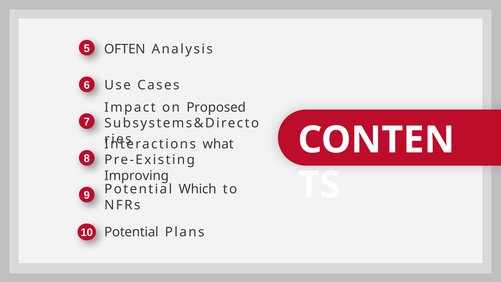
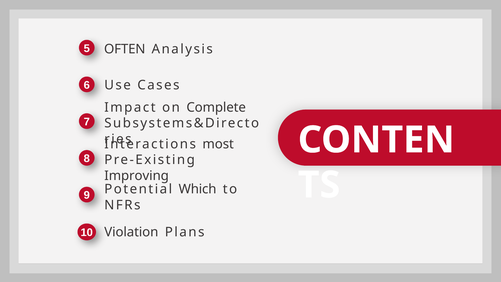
Proposed: Proposed -> Complete (216, 107)
what: what -> most (218, 144)
10 Potential: Potential -> Violation (131, 232)
